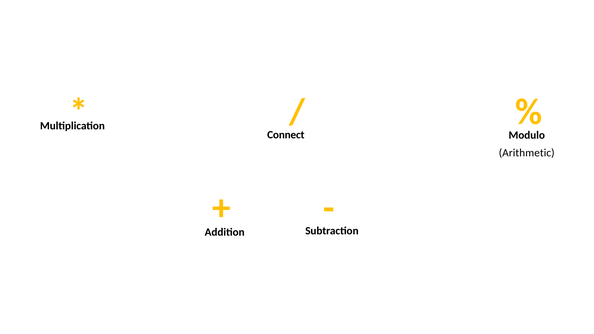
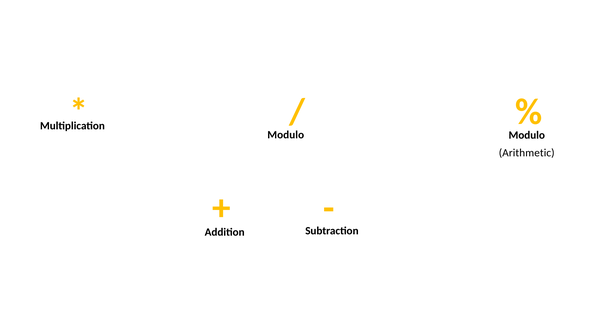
Connect: Connect -> Modulo (286, 135)
